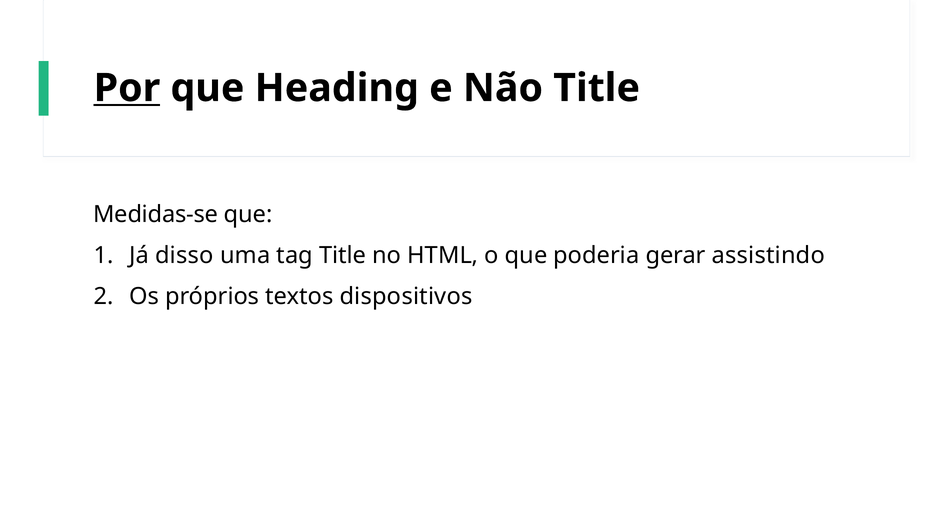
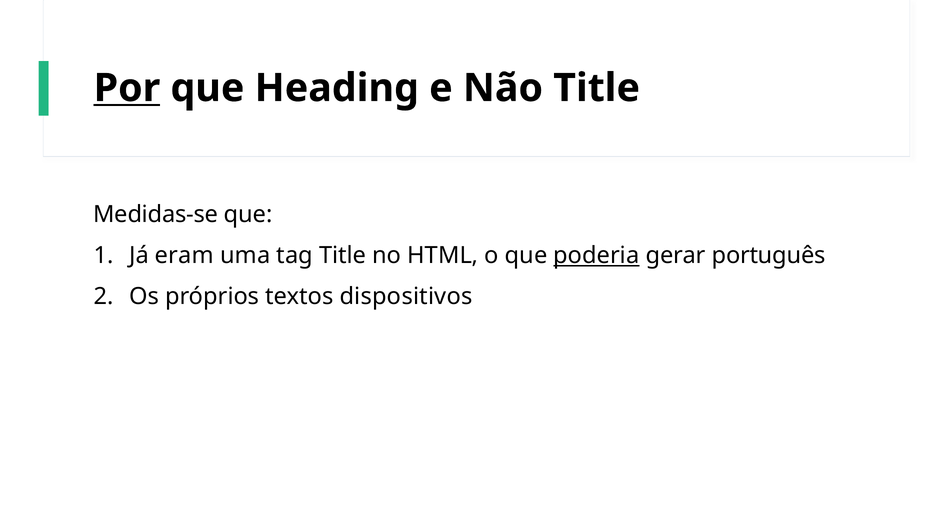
disso: disso -> eram (184, 256)
poderia underline: none -> present (596, 256)
assistindo: assistindo -> português (769, 256)
